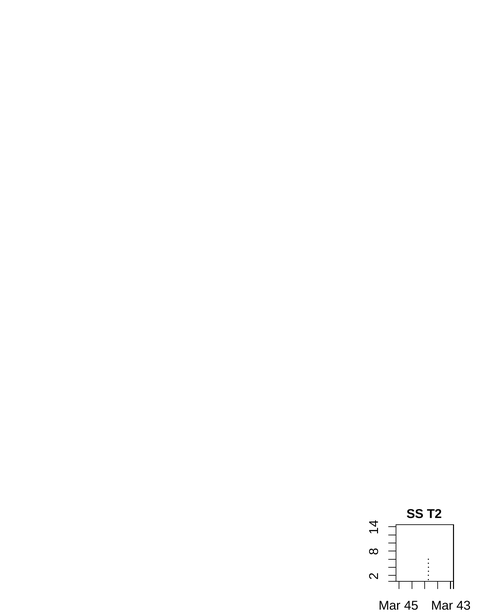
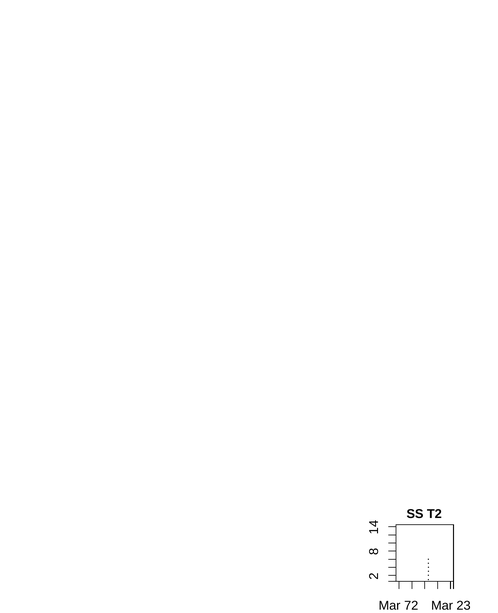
45: 45 -> 72 (411, 606)
43: 43 -> 23 (464, 606)
